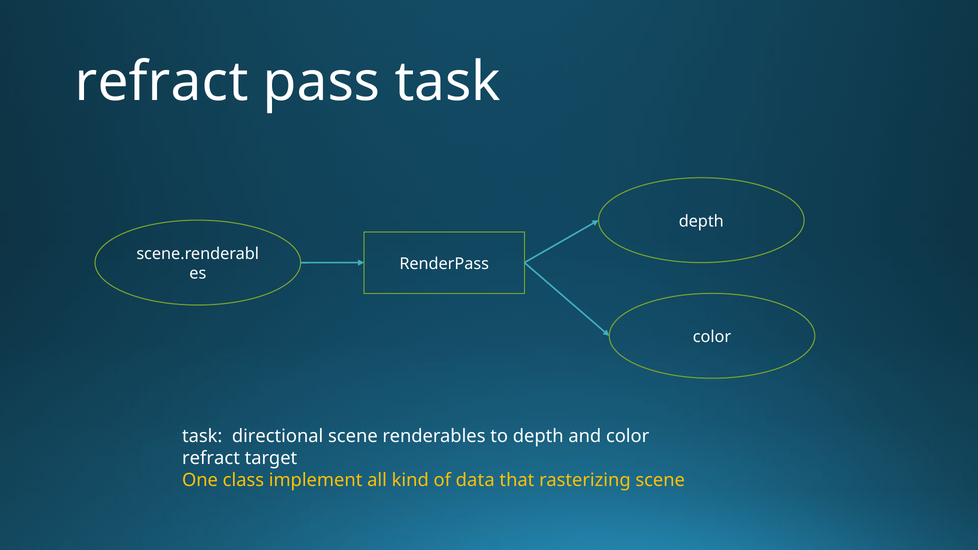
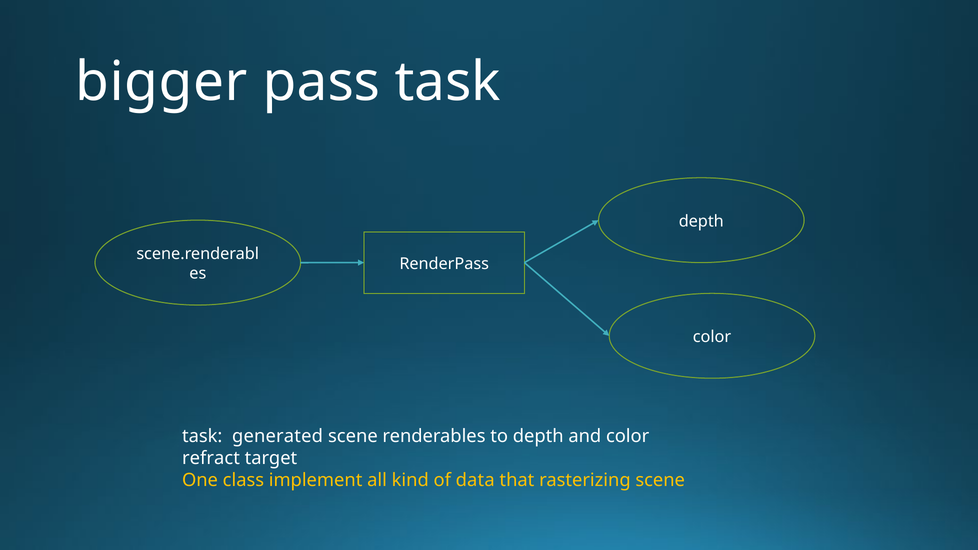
refract: refract -> bigger (161, 82)
directional: directional -> generated (278, 436)
